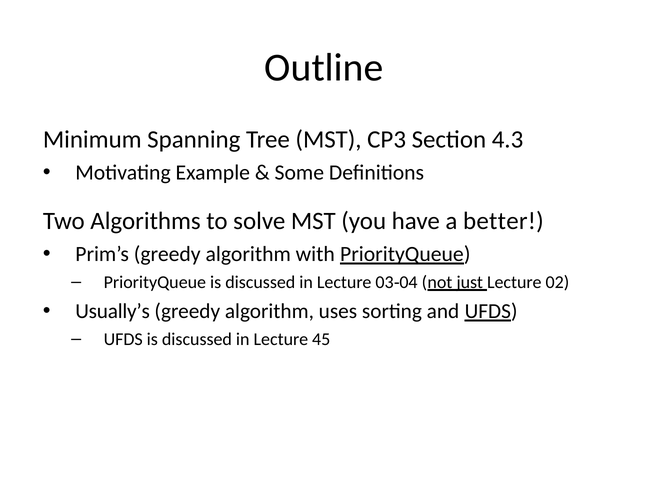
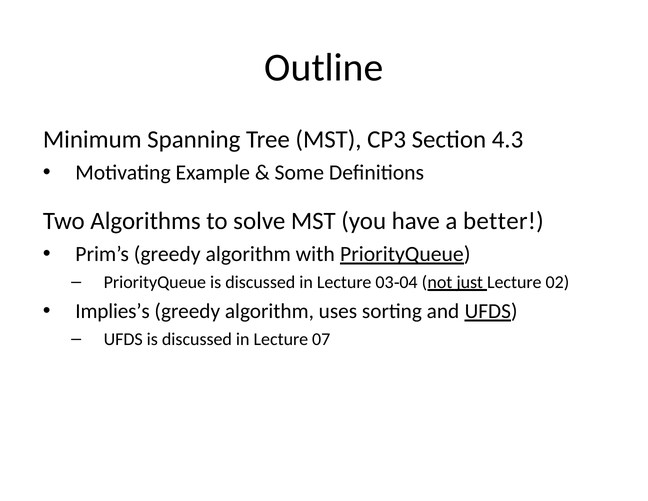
Usually’s: Usually’s -> Implies’s (113, 311)
45: 45 -> 07 (321, 339)
